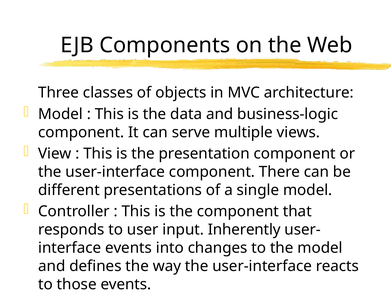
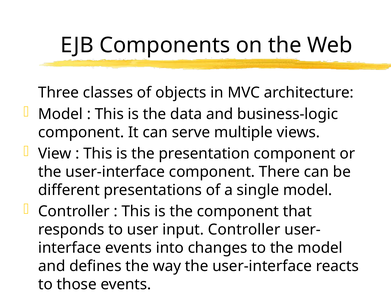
input Inherently: Inherently -> Controller (244, 230)
